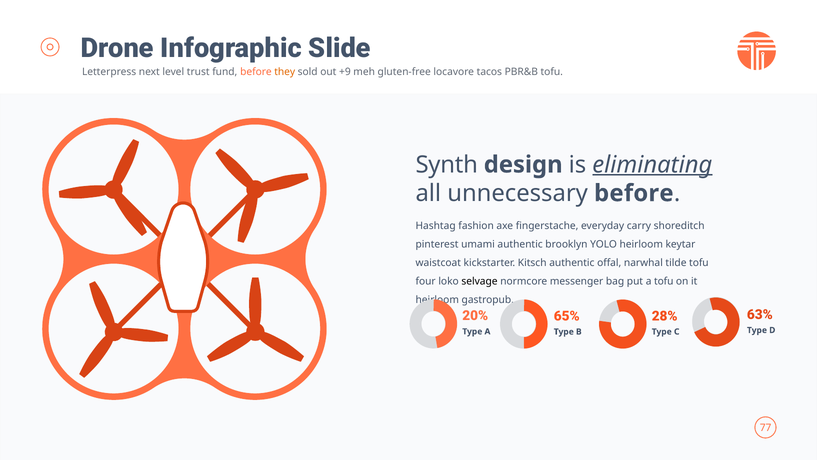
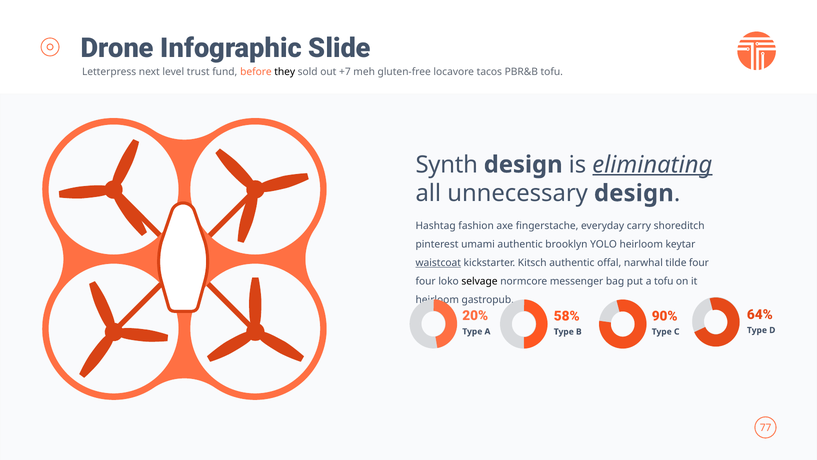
they colour: orange -> black (285, 72)
+9: +9 -> +7 (345, 72)
unnecessary before: before -> design (634, 193)
waistcoat underline: none -> present (438, 263)
tilde tofu: tofu -> four (699, 263)
63%: 63% -> 64% (760, 314)
65%: 65% -> 58% (567, 316)
28%: 28% -> 90% (665, 316)
